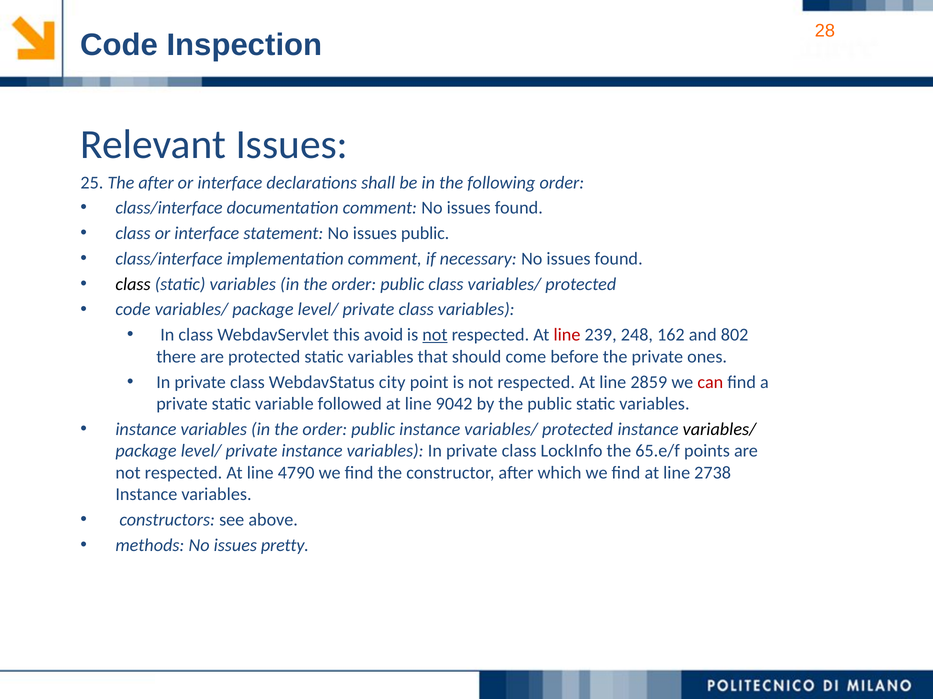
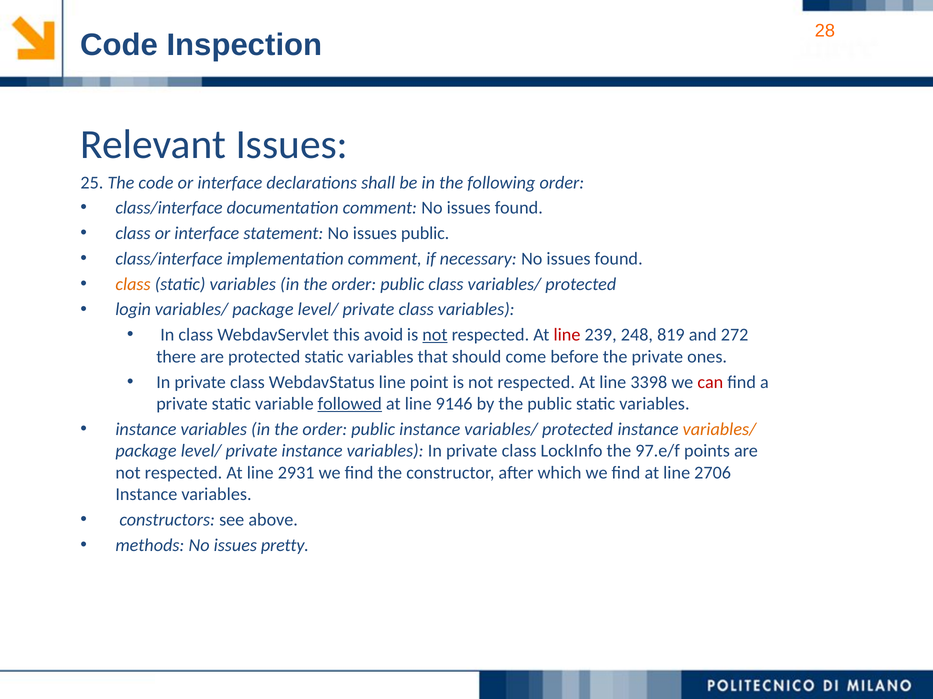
The after: after -> code (156, 183)
class colour: black -> orange (133, 284)
code: code -> login (133, 310)
162: 162 -> 819 (671, 335)
802: 802 -> 272 (735, 335)
WebdavStatus city: city -> line (392, 382)
2859: 2859 -> 3398 (649, 382)
followed underline: none -> present (350, 404)
9042: 9042 -> 9146 (454, 404)
variables/ colour: black -> orange (719, 430)
65.e/f: 65.e/f -> 97.e/f (658, 451)
4790: 4790 -> 2931 (296, 473)
2738: 2738 -> 2706 (713, 473)
